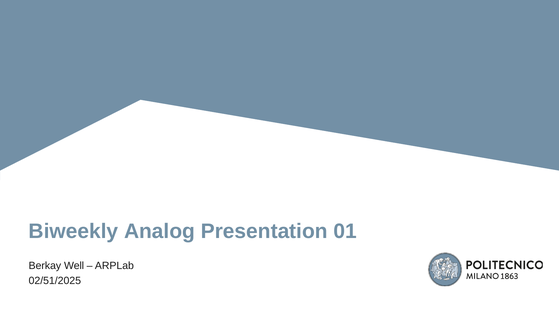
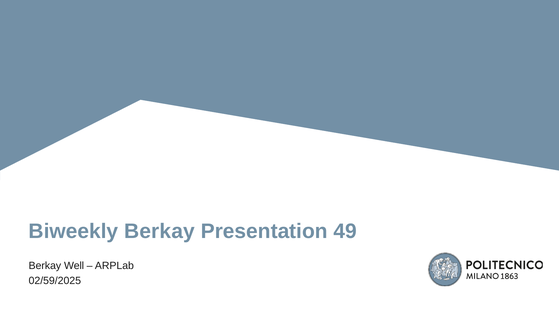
Biweekly Analog: Analog -> Berkay (159, 231)
01: 01 -> 49 (345, 231)
02/51/2025: 02/51/2025 -> 02/59/2025 (55, 281)
